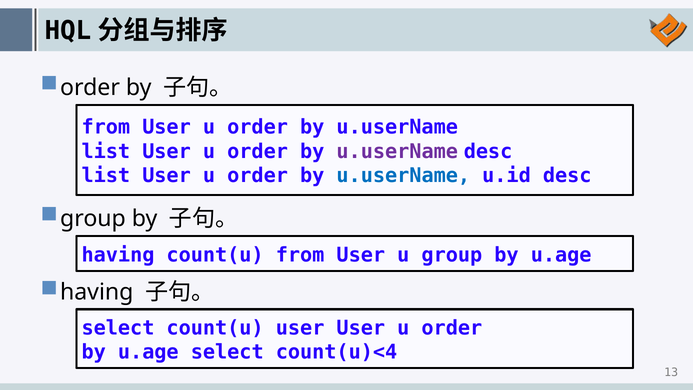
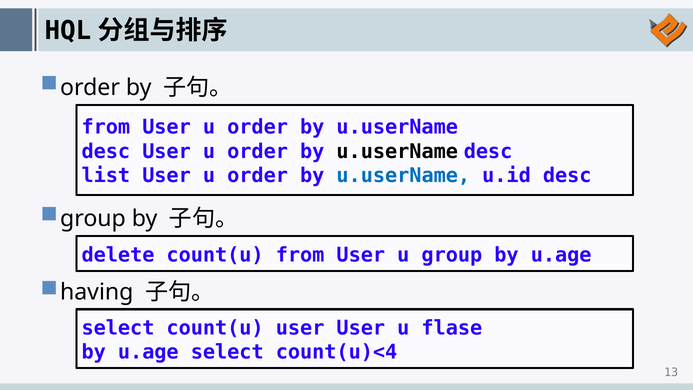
list: list -> desc (106, 151)
u.userName colour: purple -> black (397, 151)
having: having -> delete (118, 255)
order: order -> flase (452, 328)
